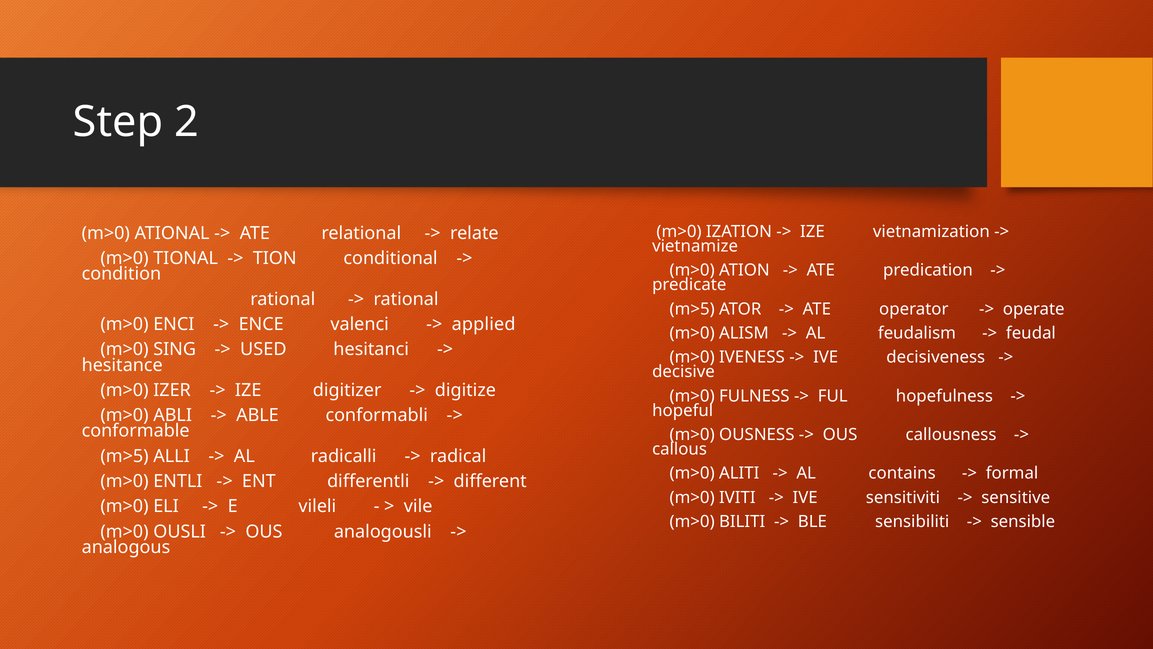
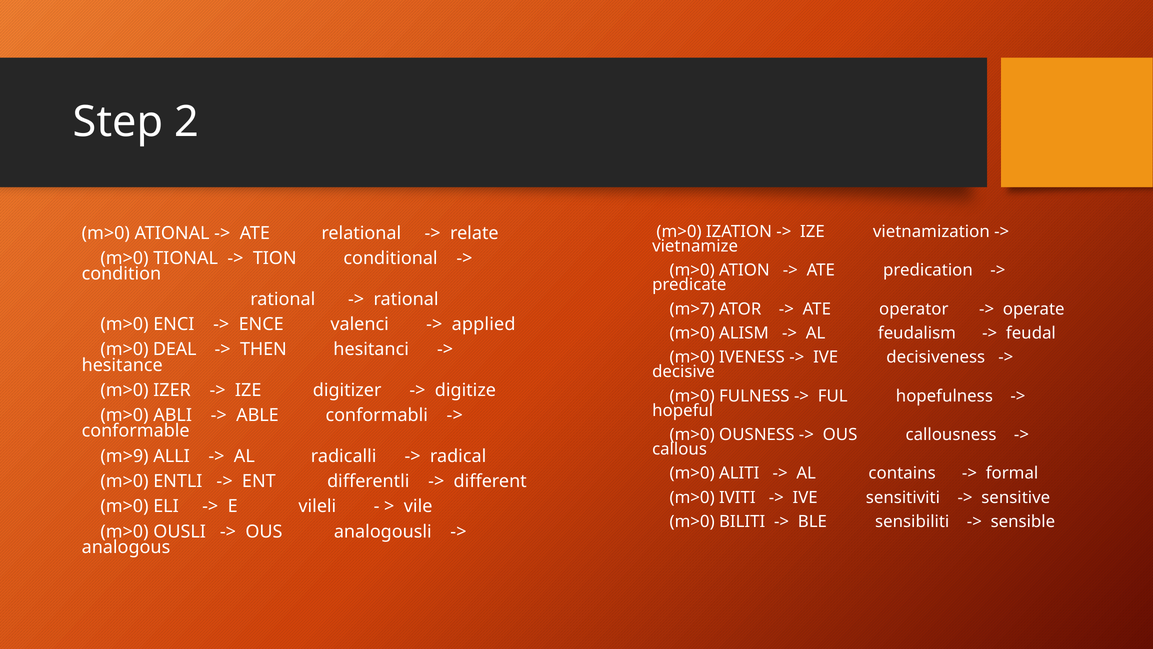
m>5: m>5 -> m>7 (692, 309)
SING: SING -> DEAL (175, 349)
USED: USED -> THEN (263, 349)
m>5: m>5 -> m>9 (125, 456)
